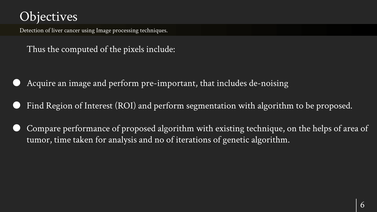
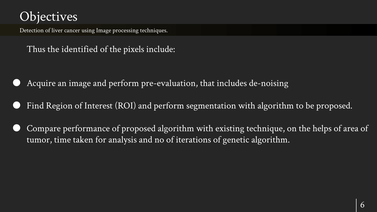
computed: computed -> identified (80, 49)
pre-important: pre-important -> pre-evaluation (170, 83)
